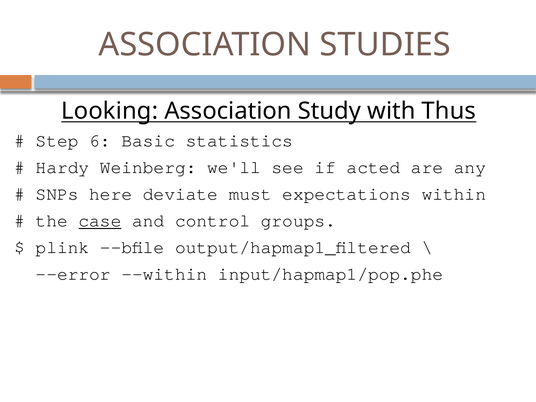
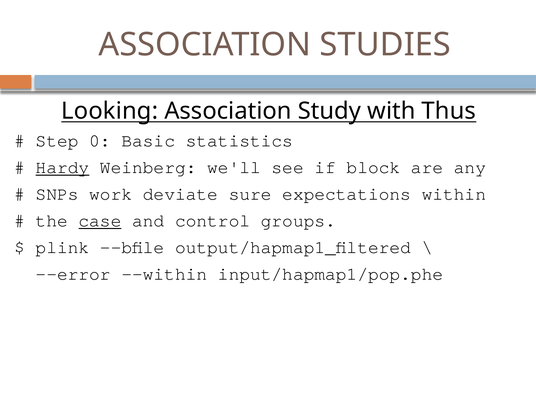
6: 6 -> 0 (100, 141)
Hardy underline: none -> present (62, 167)
acted: acted -> block (373, 167)
here: here -> work (111, 194)
must: must -> sure (250, 194)
